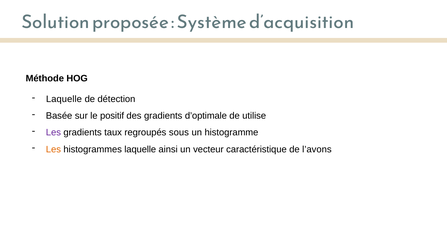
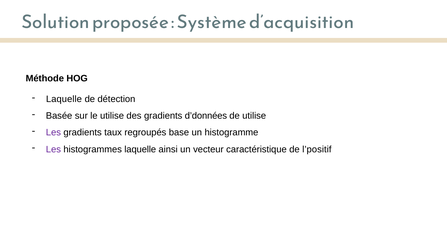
le positif: positif -> utilise (112, 116)
d’optimale: d’optimale -> d’données (206, 116)
sous: sous -> base (179, 133)
Les colour: orange -> purple (53, 150)
l’avons: l’avons -> l’positif (317, 150)
